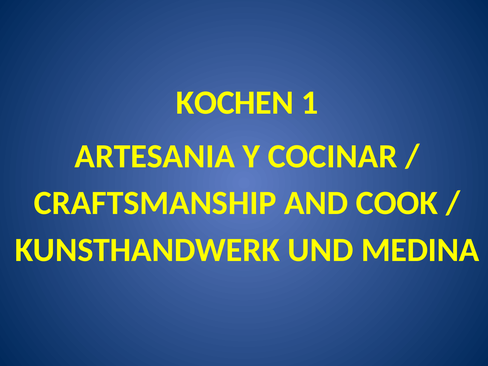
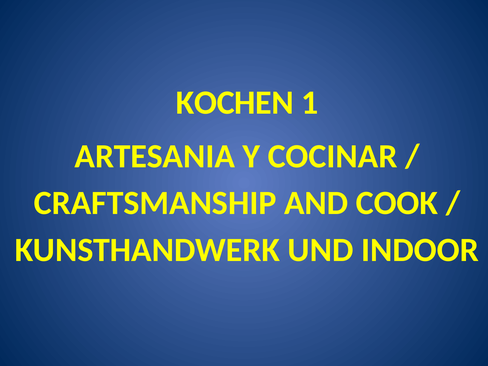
MEDINA: MEDINA -> INDOOR (420, 250)
